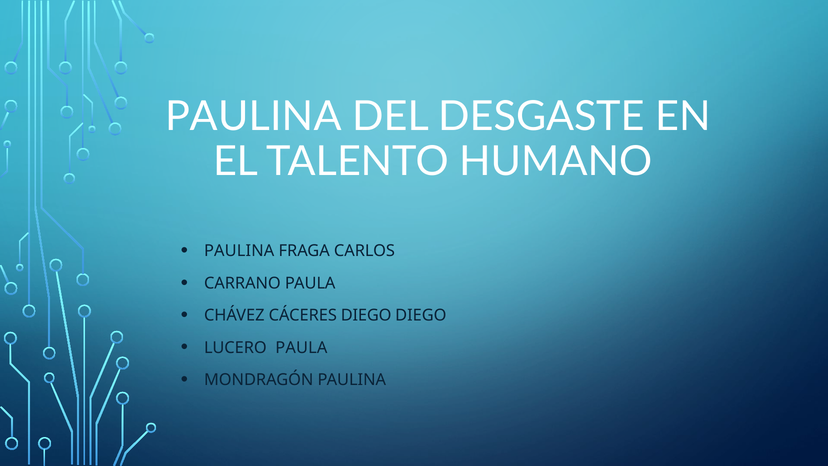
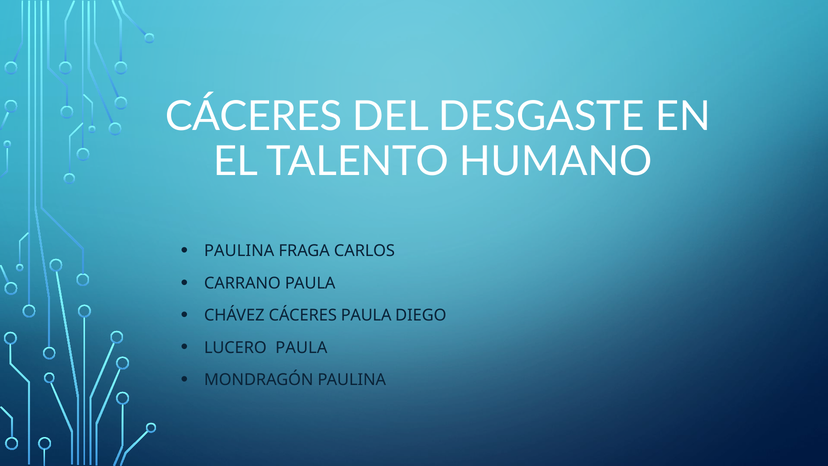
PAULINA: PAULINA -> CÁCERES (254, 117)
CÁCERES DIEGO: DIEGO -> PAULA (366, 315)
